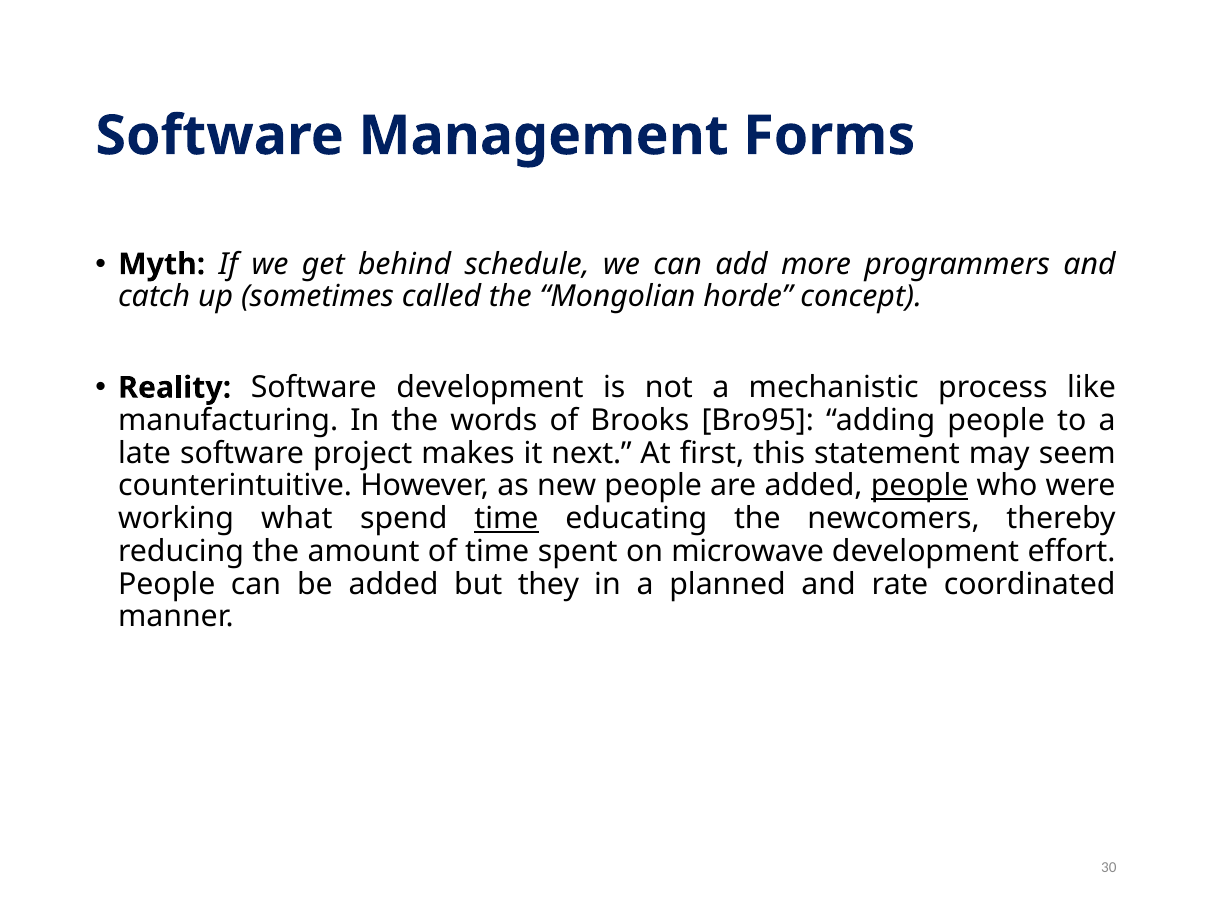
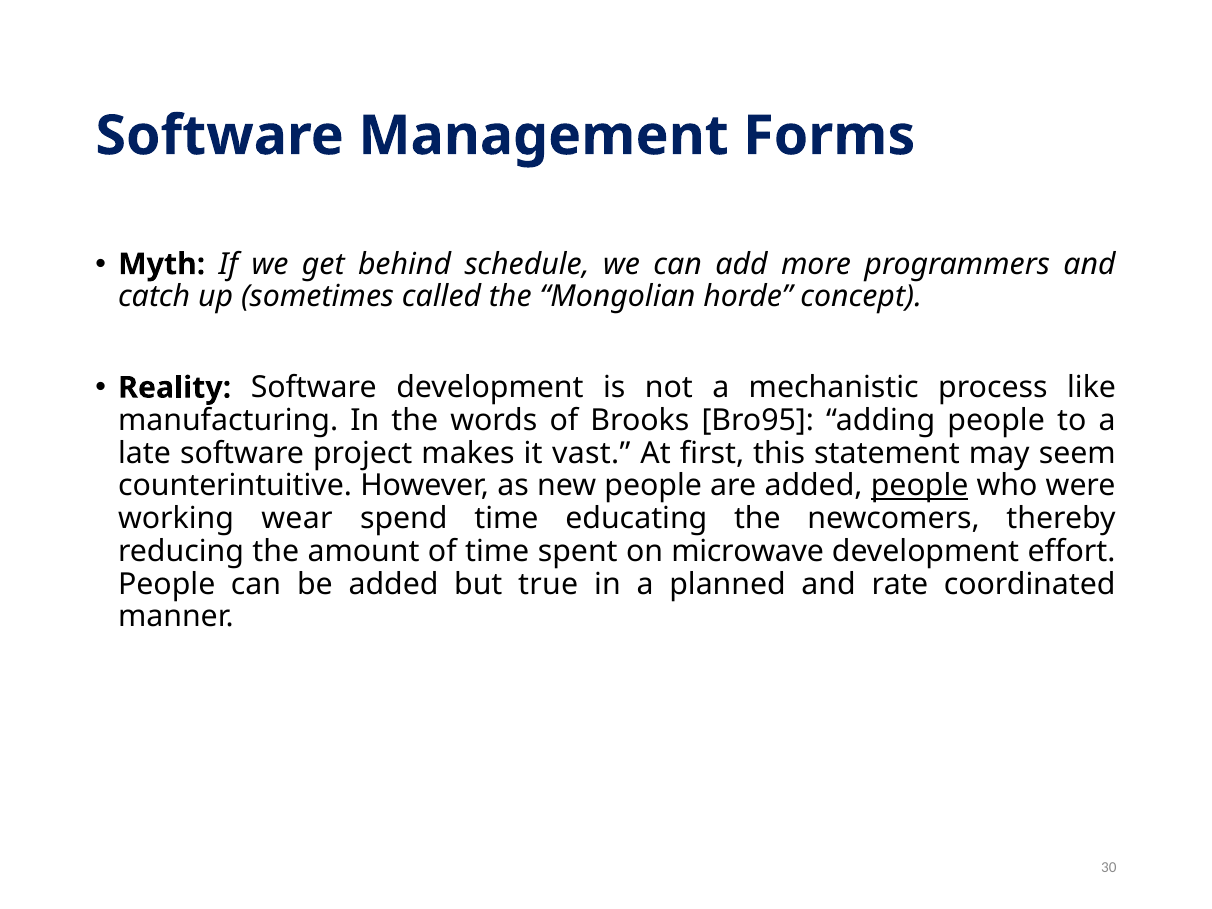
next: next -> vast (591, 453)
what: what -> wear (297, 519)
time underline: present -> none (506, 519)
they: they -> true (548, 584)
